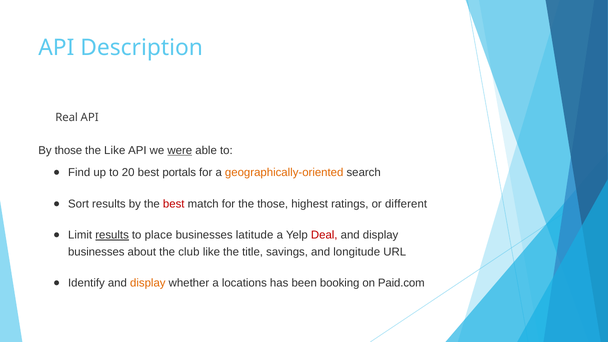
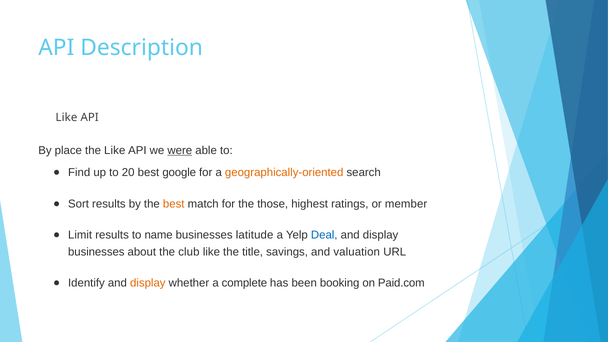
Real: Real -> Like (66, 118)
By those: those -> place (68, 150)
portals: portals -> google (179, 173)
best colour: red -> orange (174, 204)
different: different -> member (406, 204)
results underline: present -> none (112, 235)
place: place -> name (159, 235)
Deal colour: red -> blue (324, 235)
longitude: longitude -> valuation (357, 252)
locations: locations -> complete (244, 283)
